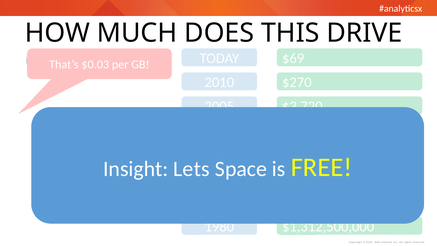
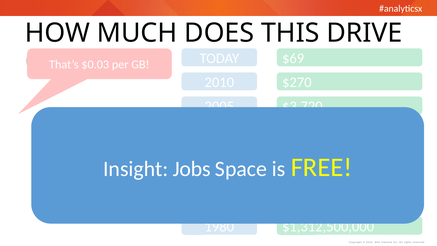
Lets: Lets -> Jobs (192, 169)
